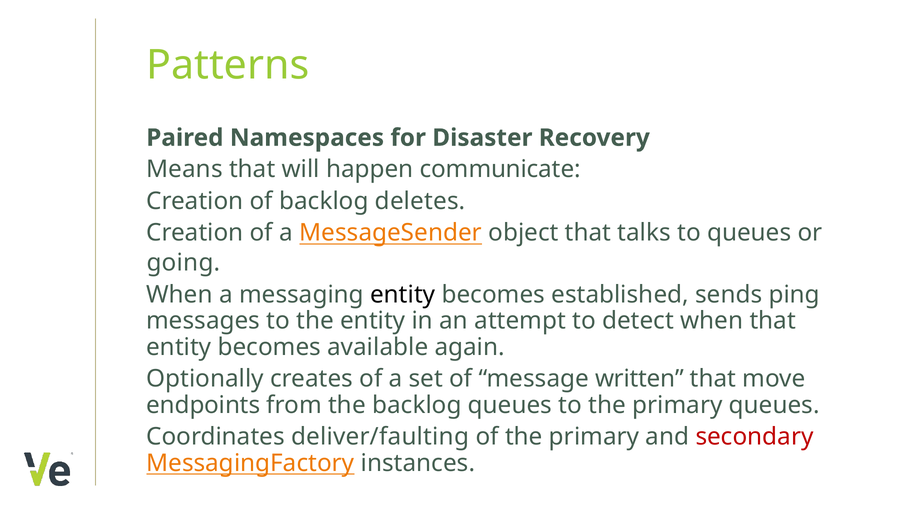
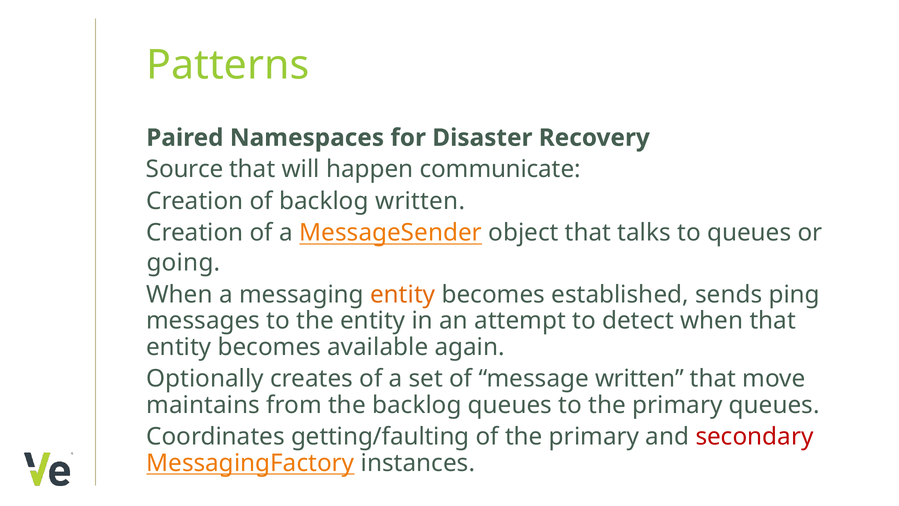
Means: Means -> Source (185, 169)
backlog deletes: deletes -> written (420, 201)
entity colour: black -> orange (403, 294)
endpoints: endpoints -> maintains (203, 405)
deliver/faulting: deliver/faulting -> getting/faulting (380, 436)
